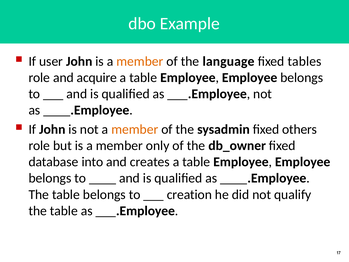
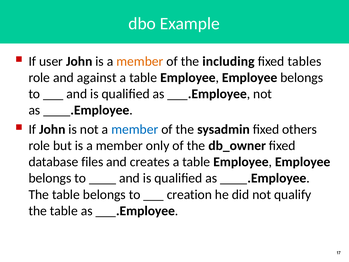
language: language -> including (228, 61)
acquire: acquire -> against (97, 78)
member colour: orange -> blue (135, 129)
into: into -> files (92, 162)
